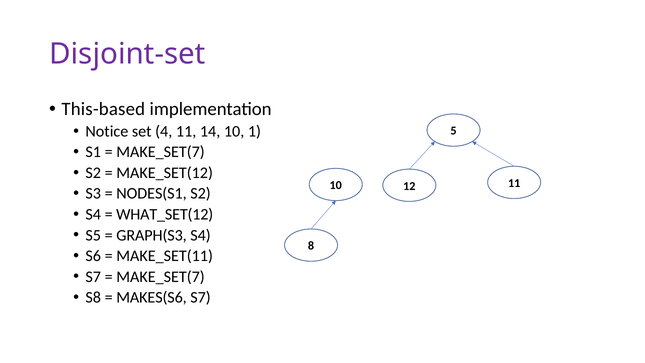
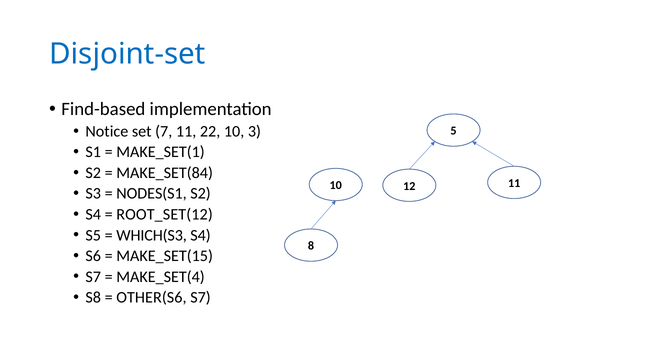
Disjoint-set colour: purple -> blue (127, 54)
This-based: This-based -> Find-based (103, 109)
4: 4 -> 7 (164, 131)
14: 14 -> 22 (210, 131)
1: 1 -> 3 (254, 131)
MAKE_SET(7: MAKE_SET(7 -> MAKE_SET(1 (161, 152)
MAKE_SET(12: MAKE_SET(12 -> MAKE_SET(84 (165, 173)
WHAT_SET(12: WHAT_SET(12 -> ROOT_SET(12 (165, 214)
GRAPH(S3: GRAPH(S3 -> WHICH(S3 (152, 235)
MAKE_SET(11: MAKE_SET(11 -> MAKE_SET(15 (165, 256)
MAKE_SET(7: MAKE_SET(7 -> MAKE_SET(4 (161, 277)
MAKES(S6: MAKES(S6 -> OTHER(S6 (151, 297)
